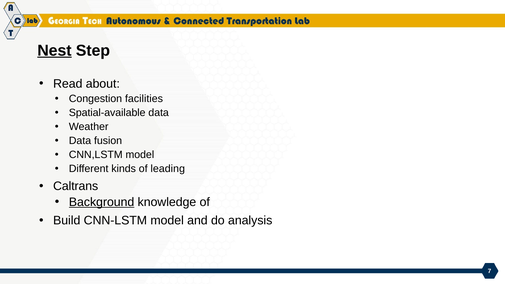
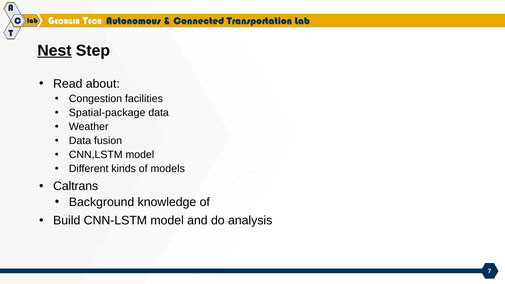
Spatial-available: Spatial-available -> Spatial-package (107, 113)
leading: leading -> models (168, 169)
Background underline: present -> none (102, 202)
